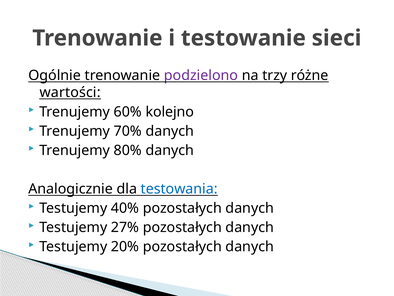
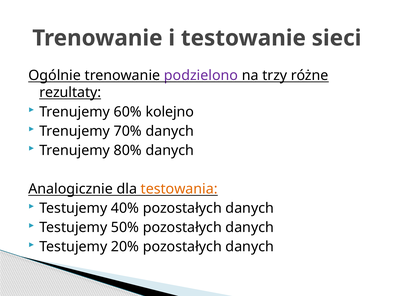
wartości: wartości -> rezultaty (70, 92)
testowania colour: blue -> orange (179, 189)
27%: 27% -> 50% (125, 227)
